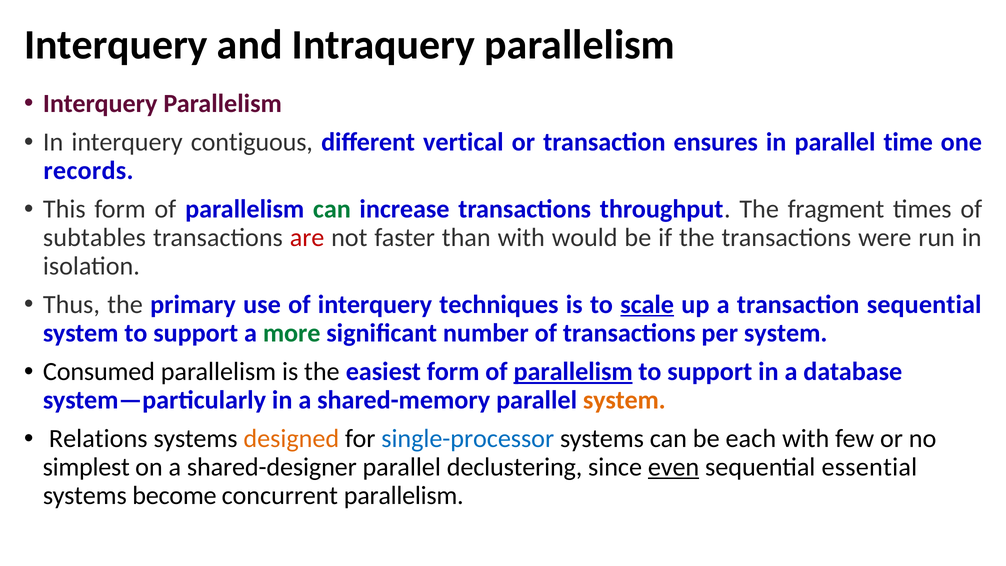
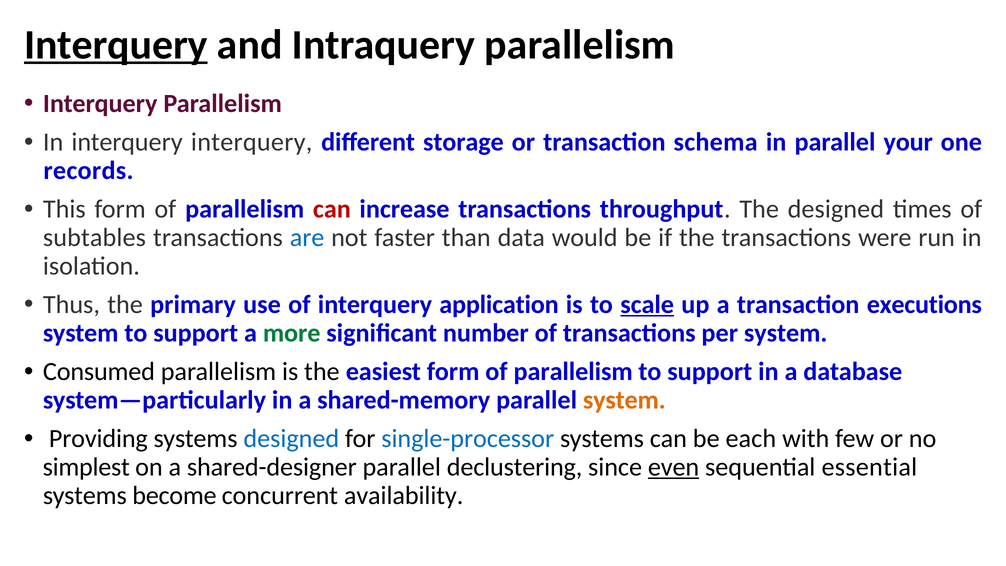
Interquery underline: none -> present (116, 45)
interquery contiguous: contiguous -> interquery (252, 142)
vertical: vertical -> storage (463, 142)
ensures: ensures -> schema (716, 142)
time: time -> your (908, 142)
can colour: green -> red (332, 209)
The fragment: fragment -> designed (836, 209)
are colour: red -> blue (307, 238)
than with: with -> data (521, 238)
techniques: techniques -> application (499, 305)
transaction sequential: sequential -> executions (924, 305)
parallelism underline: present -> none (573, 372)
Relations: Relations -> Providing (98, 439)
designed colour: orange -> blue (291, 439)
concurrent parallelism: parallelism -> availability (404, 495)
